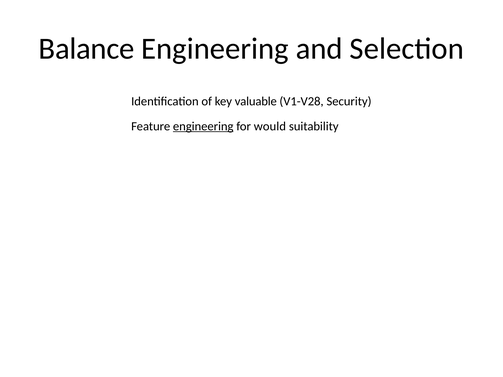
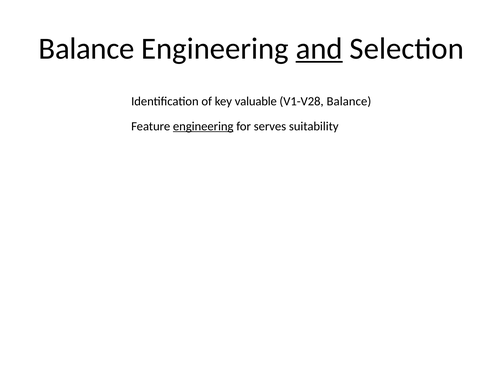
and underline: none -> present (319, 49)
V1-V28 Security: Security -> Balance (349, 101)
would: would -> serves (270, 126)
